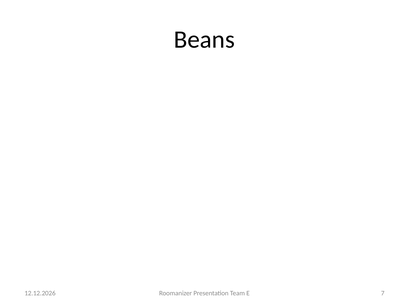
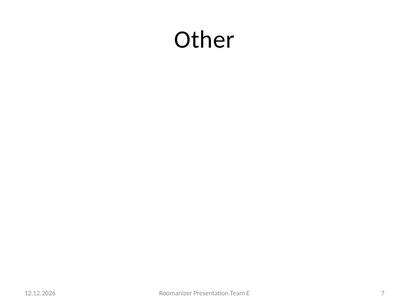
Beans: Beans -> Other (204, 40)
